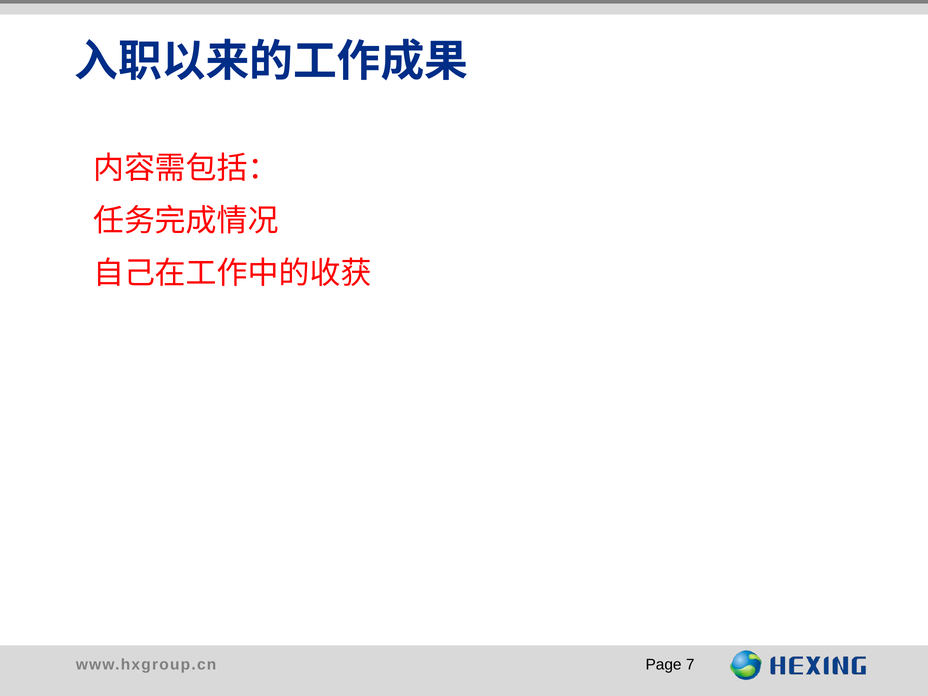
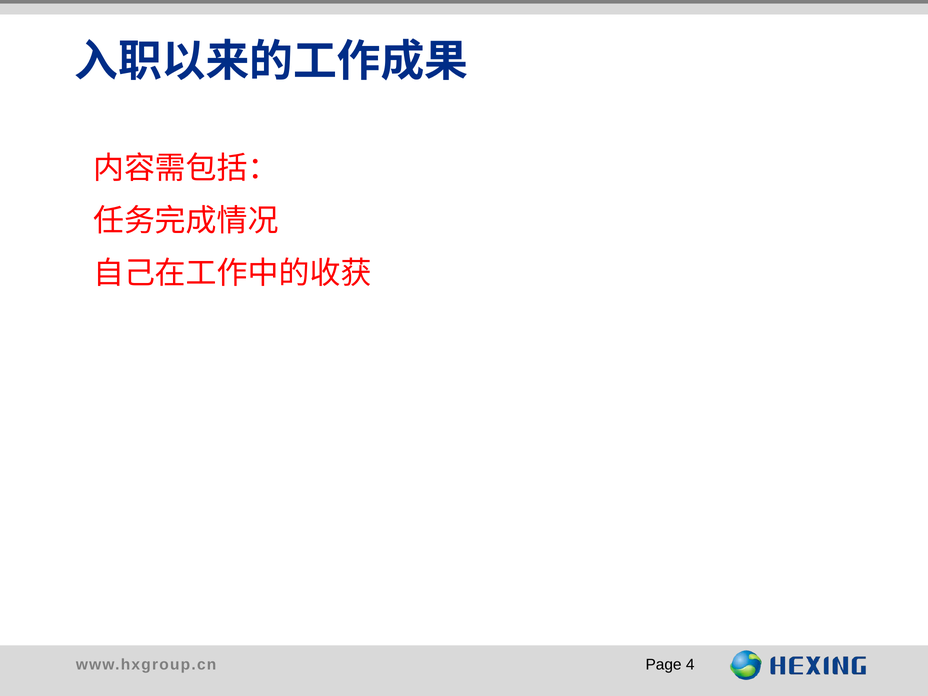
7: 7 -> 4 (690, 665)
